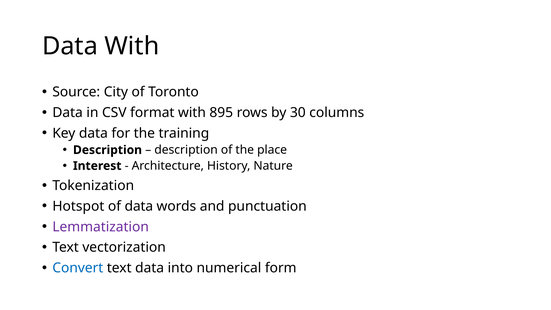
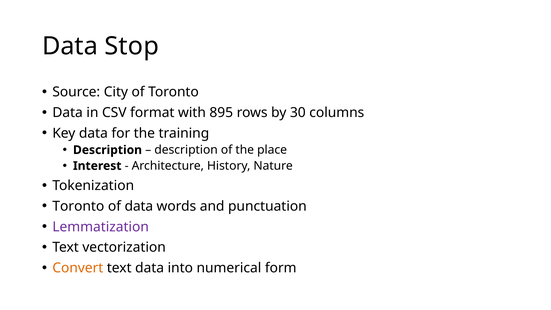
Data With: With -> Stop (132, 46)
Hotspot: Hotspot -> Toronto (78, 206)
Convert colour: blue -> orange (78, 268)
